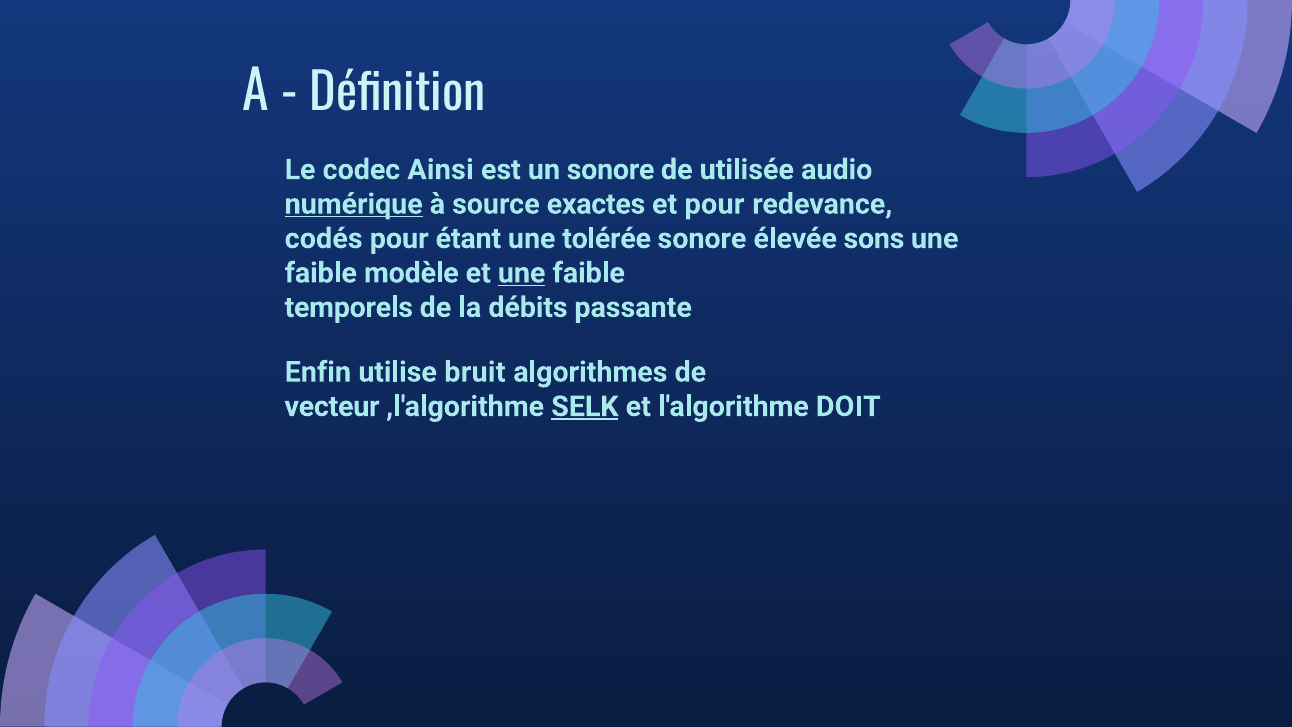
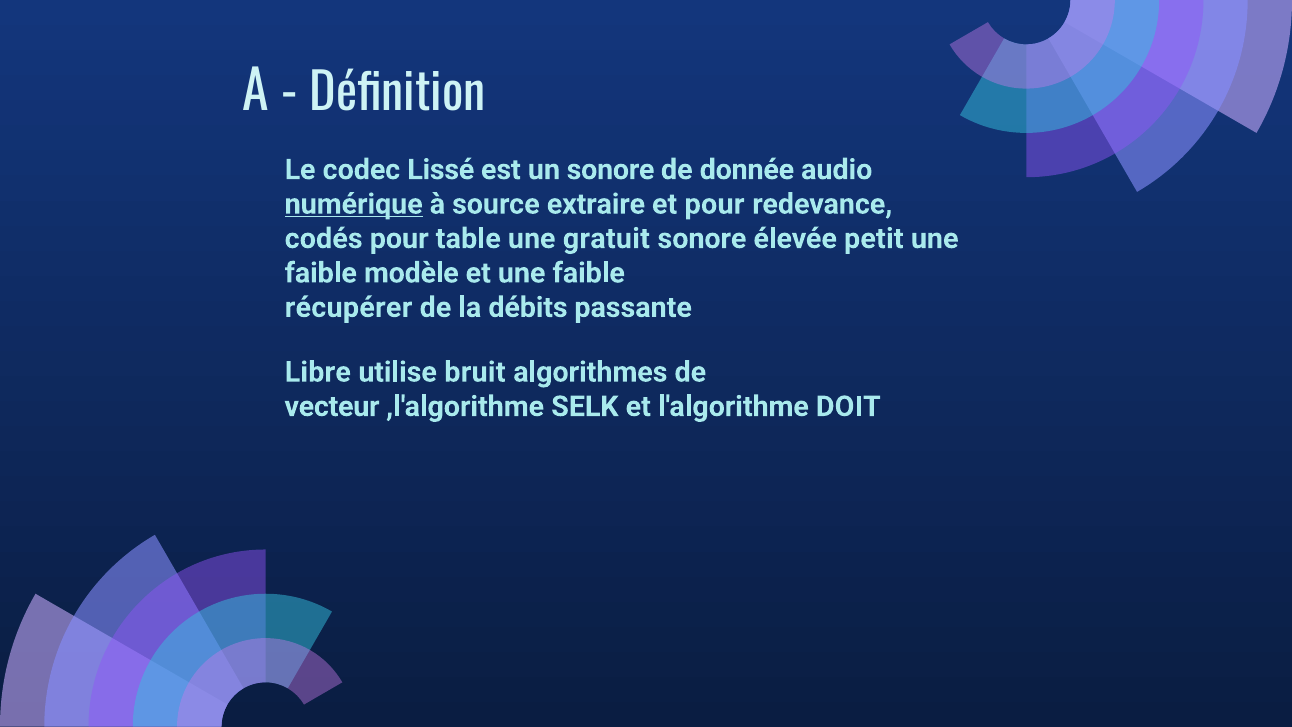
Ainsi: Ainsi -> Lissé (441, 170)
utilisée: utilisée -> donnée (747, 170)
exactes: exactes -> extraire (596, 204)
étant: étant -> table (468, 239)
tolérée: tolérée -> gratuit (606, 239)
sons: sons -> petit (874, 239)
une underline: present -> none (522, 273)
temporels: temporels -> récupérer (348, 307)
Enfin: Enfin -> Libre (318, 372)
SELK underline: present -> none (585, 406)
